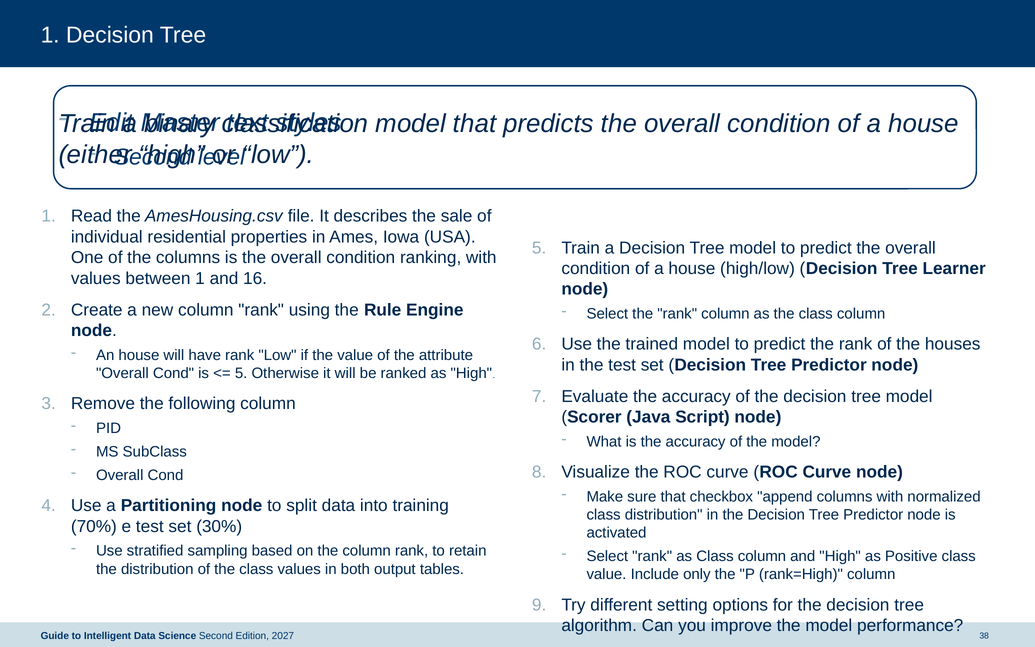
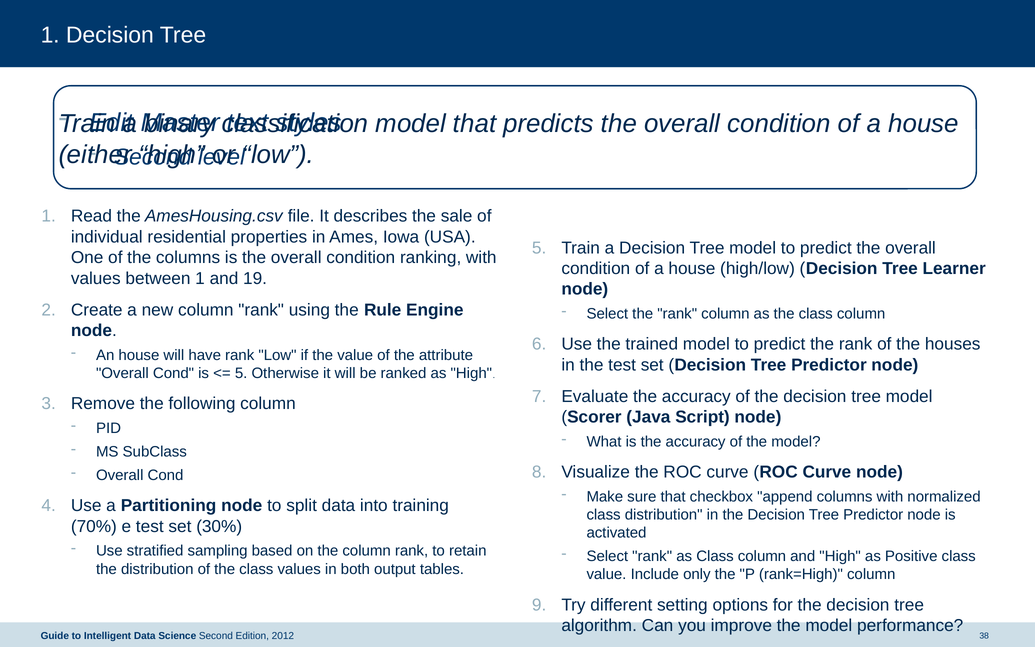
16: 16 -> 19 (255, 278)
2027: 2027 -> 2012 (283, 636)
